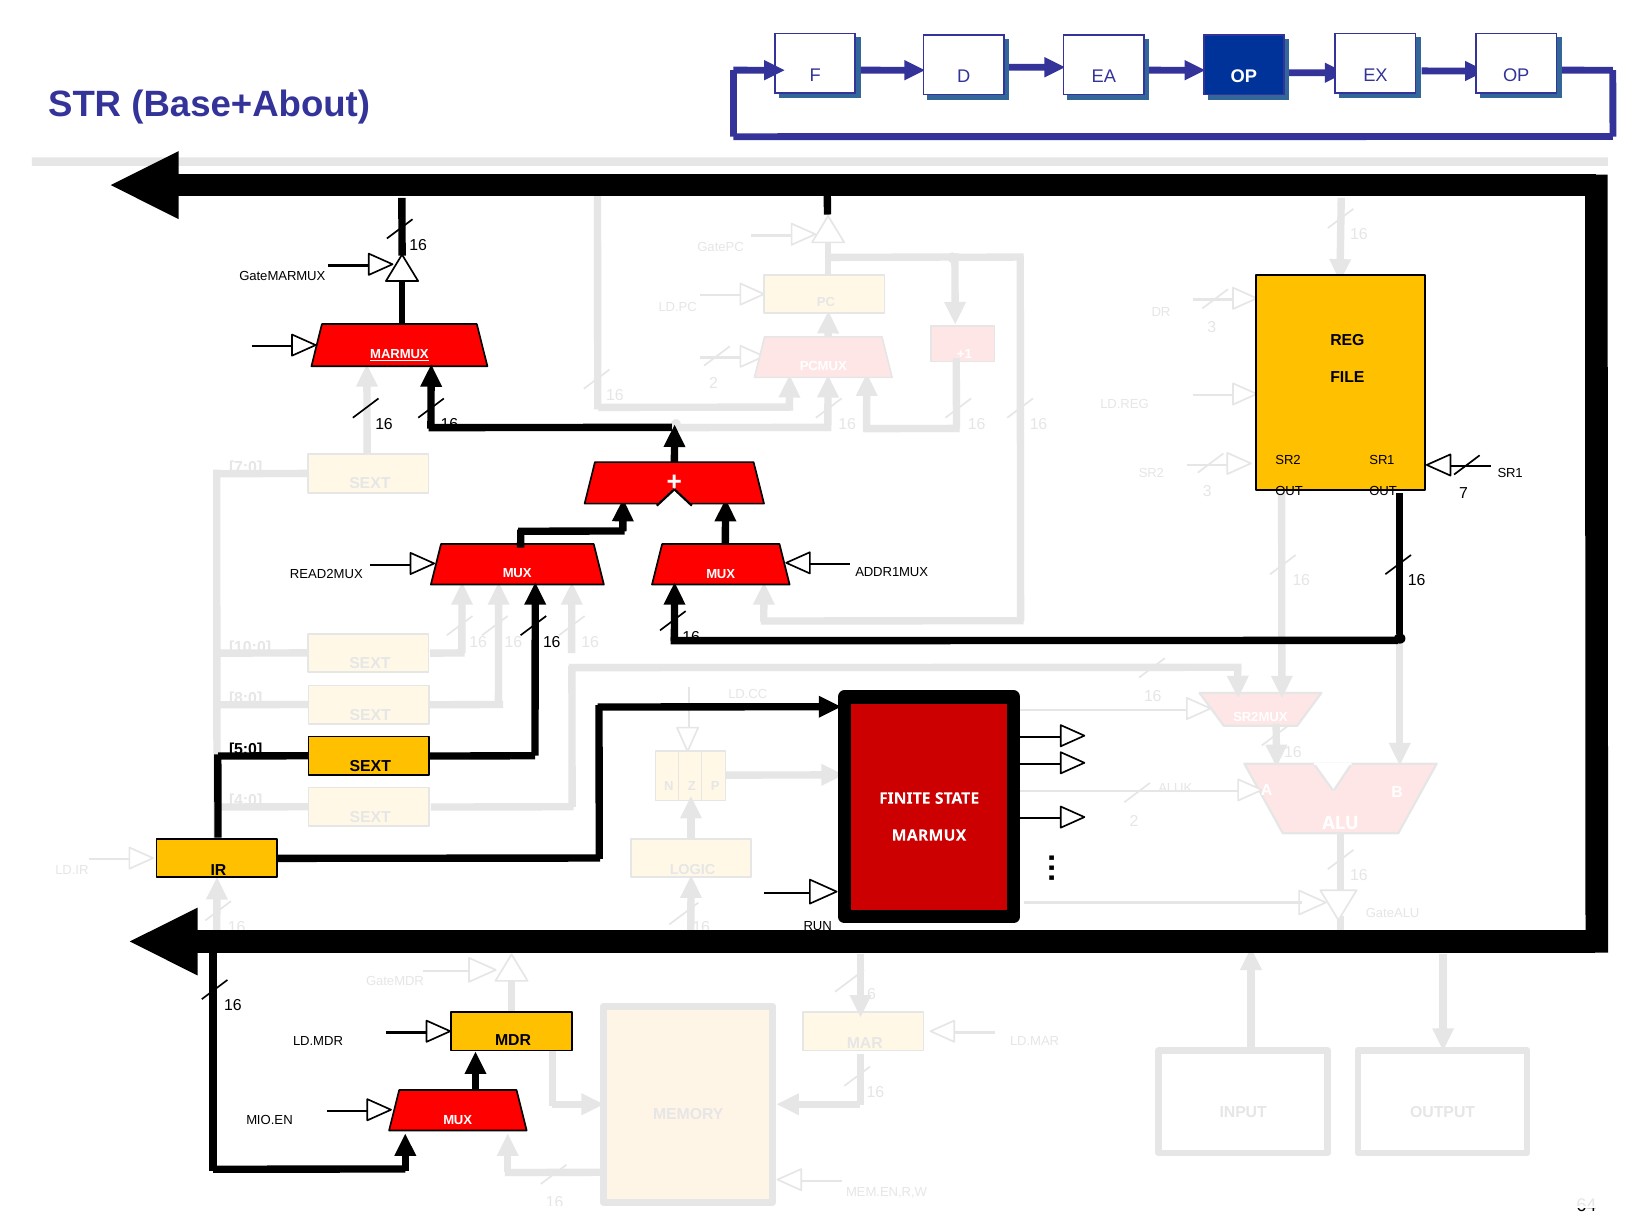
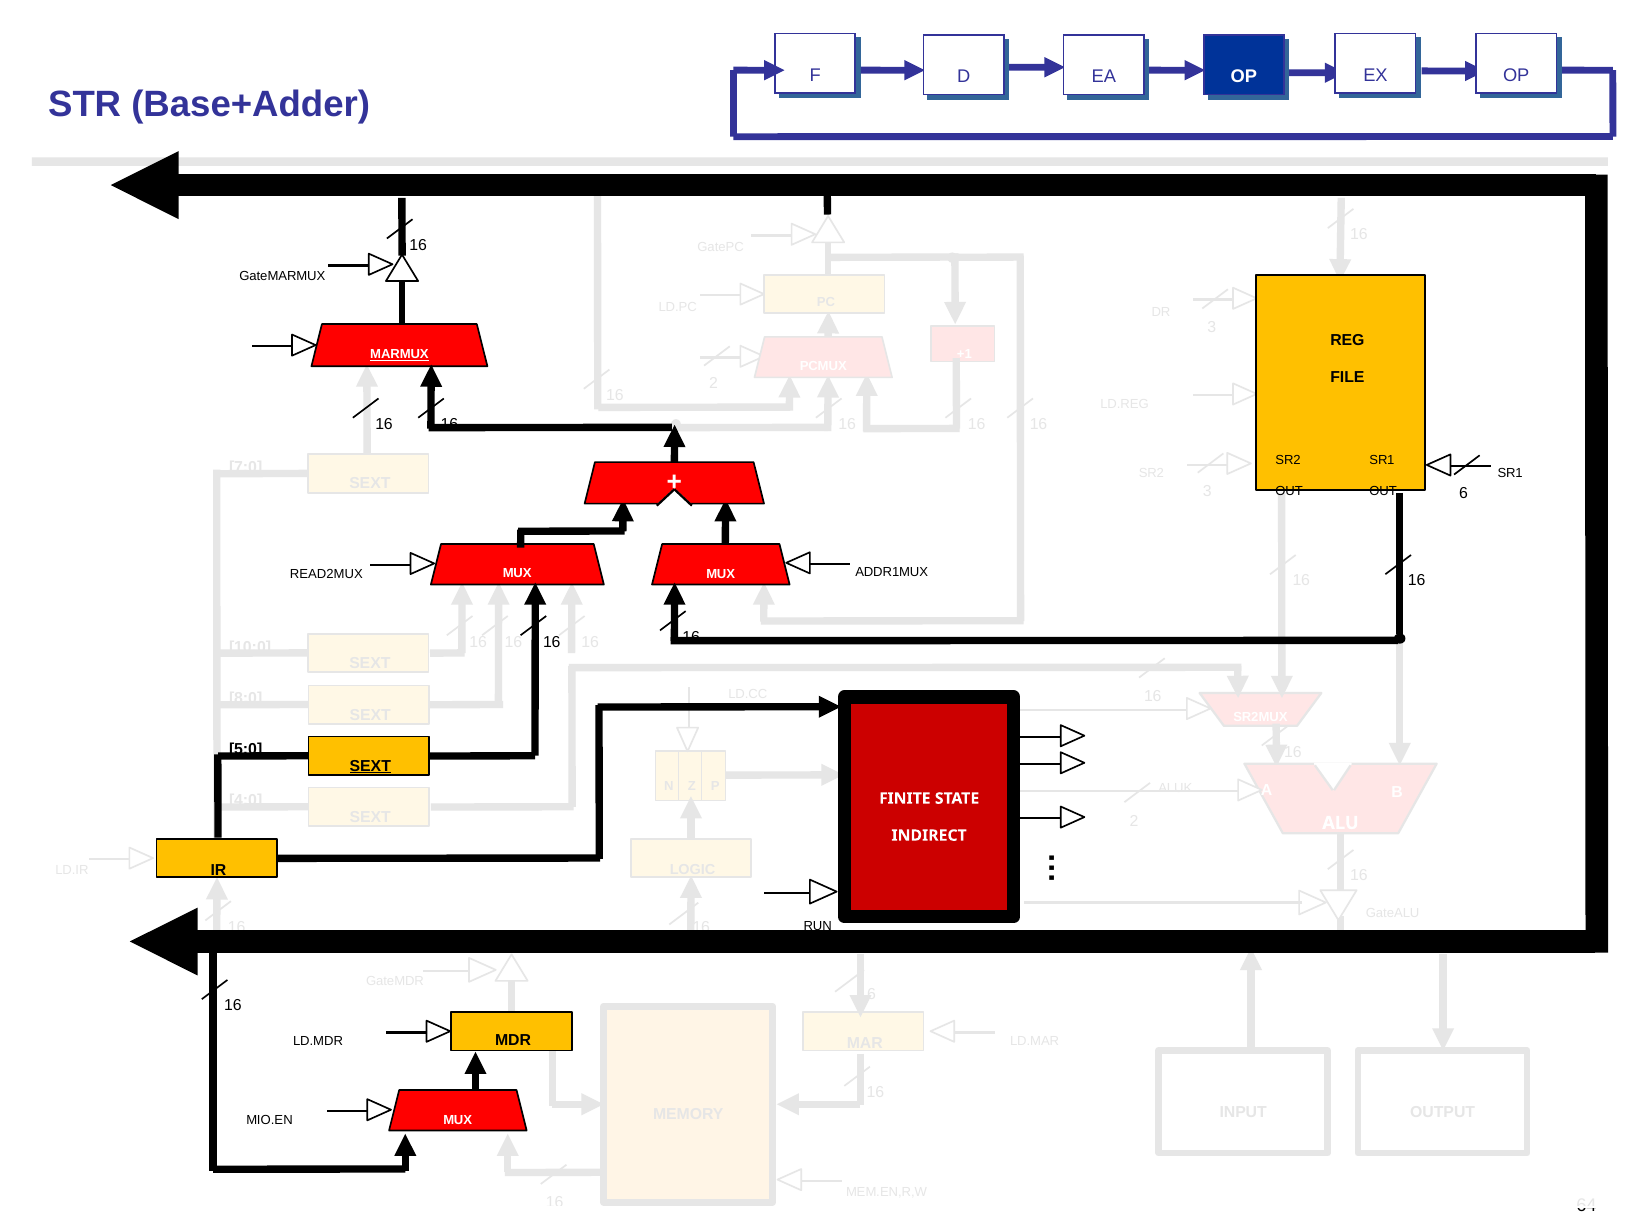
Base+About: Base+About -> Base+Adder (251, 105)
7: 7 -> 6 (1463, 493)
SEXT underline: none -> present (370, 766)
MARMUX: MARMUX -> INDIRECT (929, 835)
